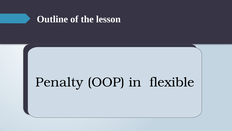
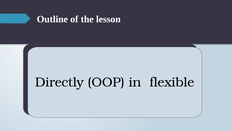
Penalty: Penalty -> Directly (59, 82)
